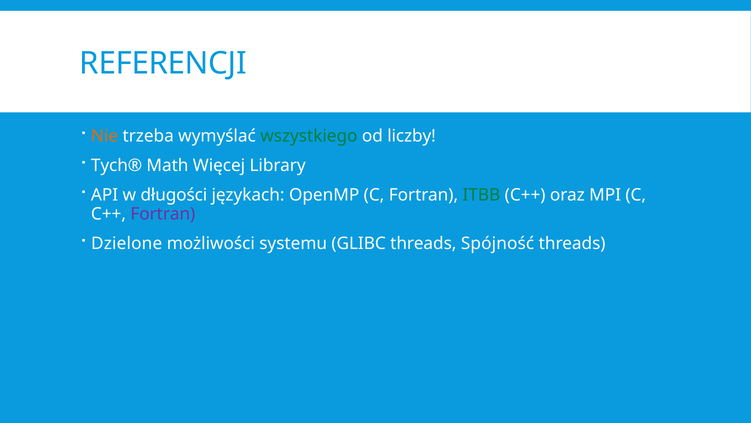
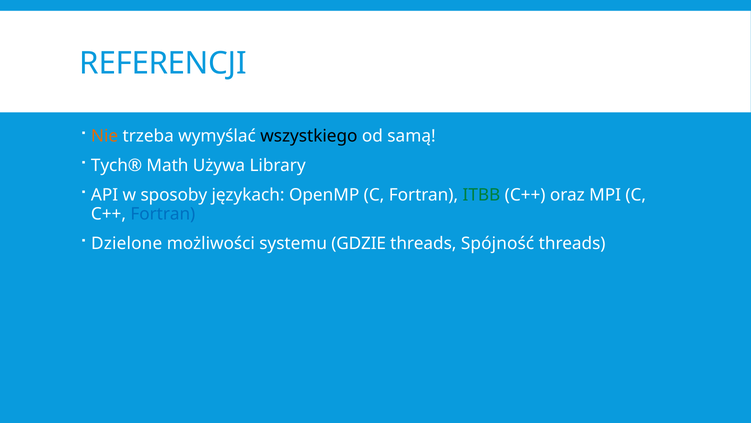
wszystkiego colour: green -> black (309, 136)
liczby: liczby -> samą (411, 136)
Więcej: Więcej -> Używa (219, 165)
długości: długości -> sposoby (174, 195)
Fortran colour: purple -> blue (163, 214)
GLIBC: GLIBC -> GDZIE (359, 243)
